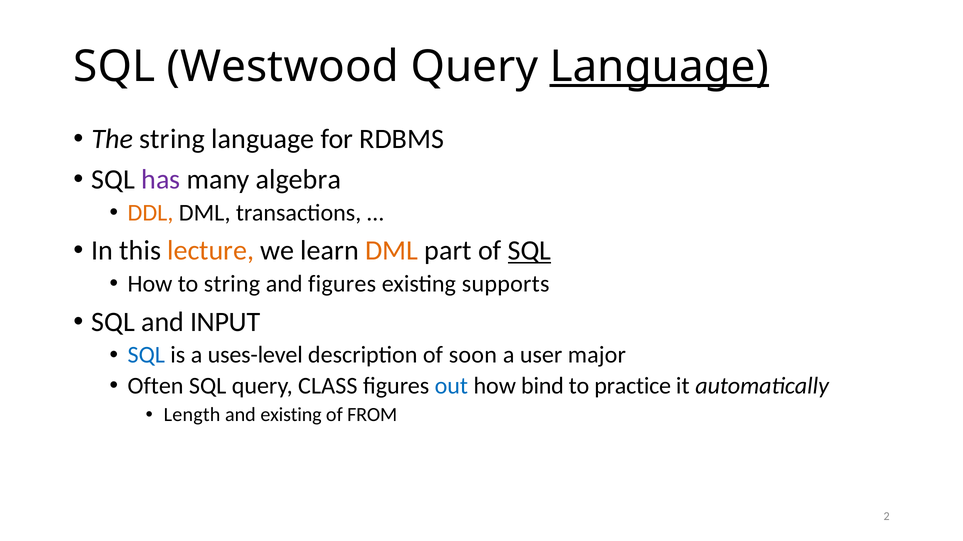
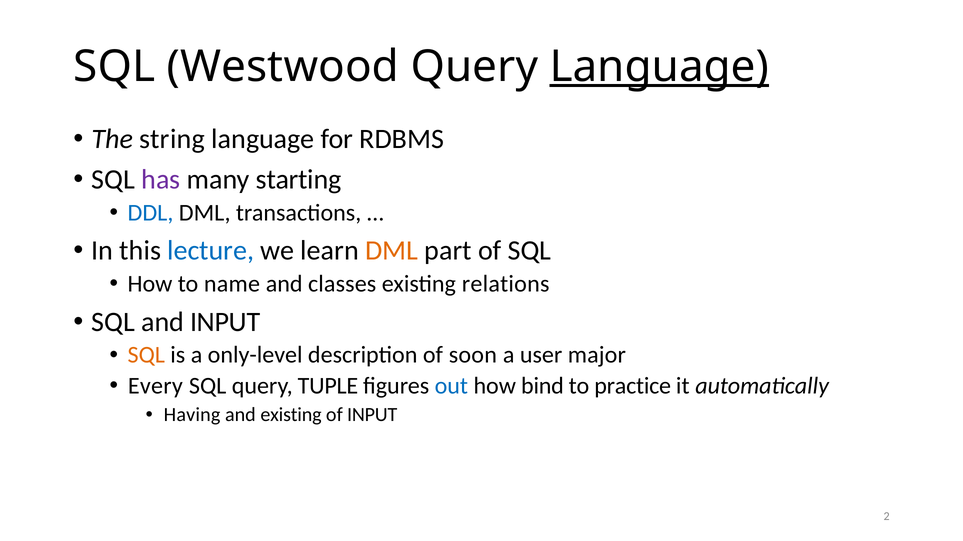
algebra: algebra -> starting (299, 180)
DDL colour: orange -> blue (150, 213)
lecture colour: orange -> blue (211, 251)
SQL underline: present -> none (530, 251)
to string: string -> name (232, 284)
and figures: figures -> classes (342, 284)
supports: supports -> relations (506, 284)
SQL colour: blue -> orange (146, 355)
uses-level: uses-level -> only-level (255, 355)
Often: Often -> Every (155, 386)
CLASS: CLASS -> TUPLE (328, 386)
Length: Length -> Having (192, 415)
of FROM: FROM -> INPUT (372, 415)
